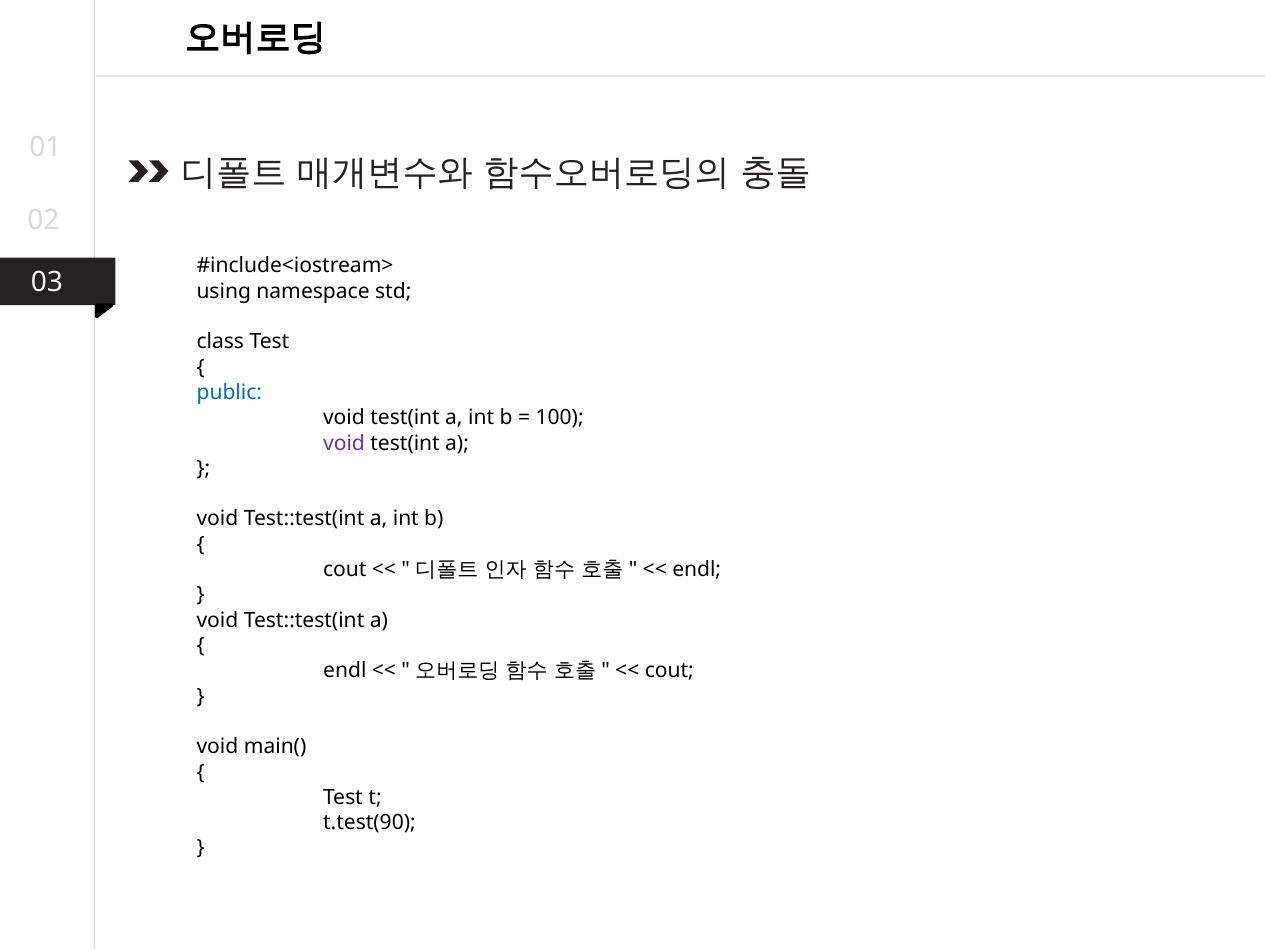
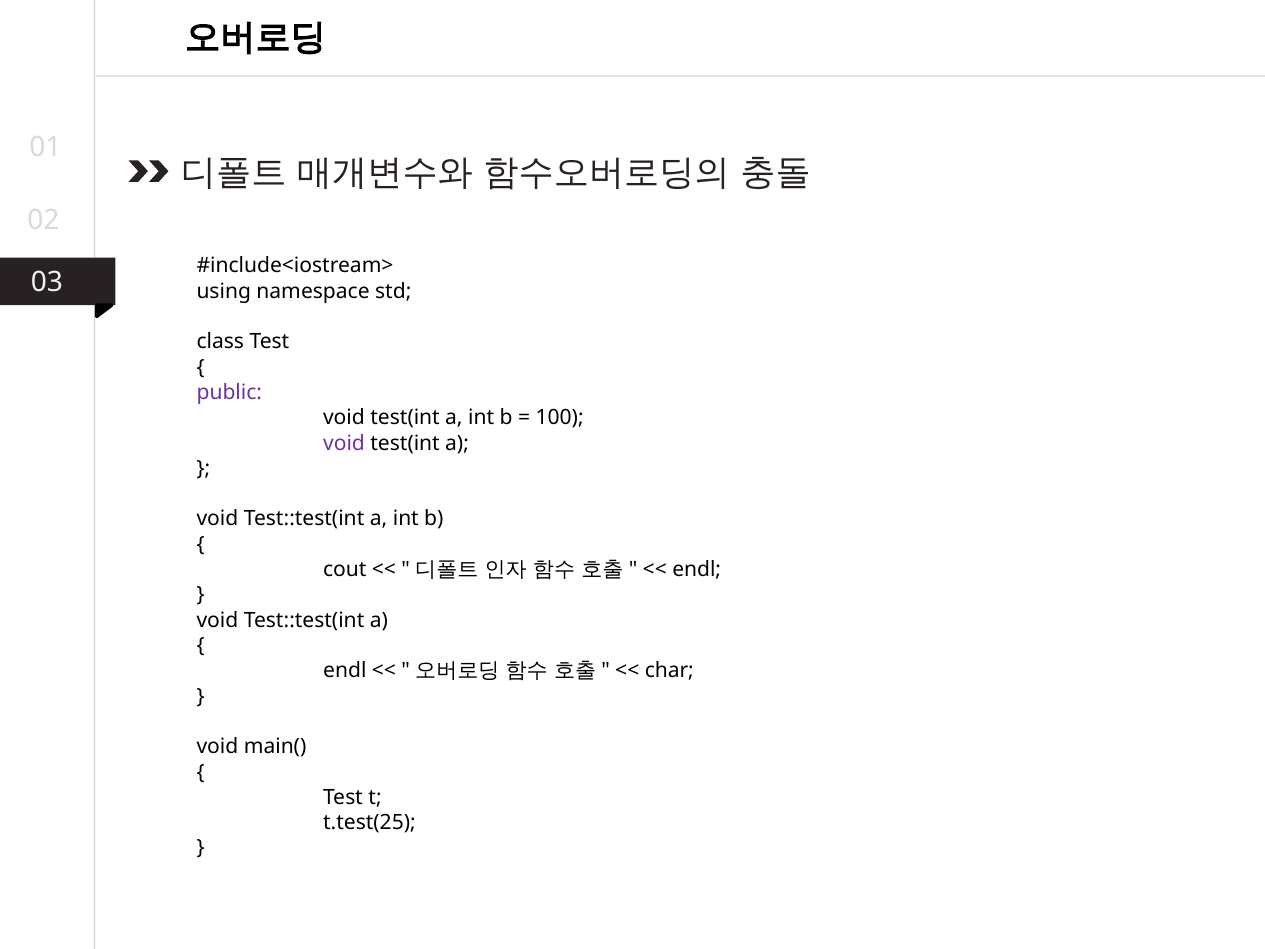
public colour: blue -> purple (229, 392)
cout: cout -> char (669, 671)
t.test(90: t.test(90 -> t.test(25 (369, 822)
